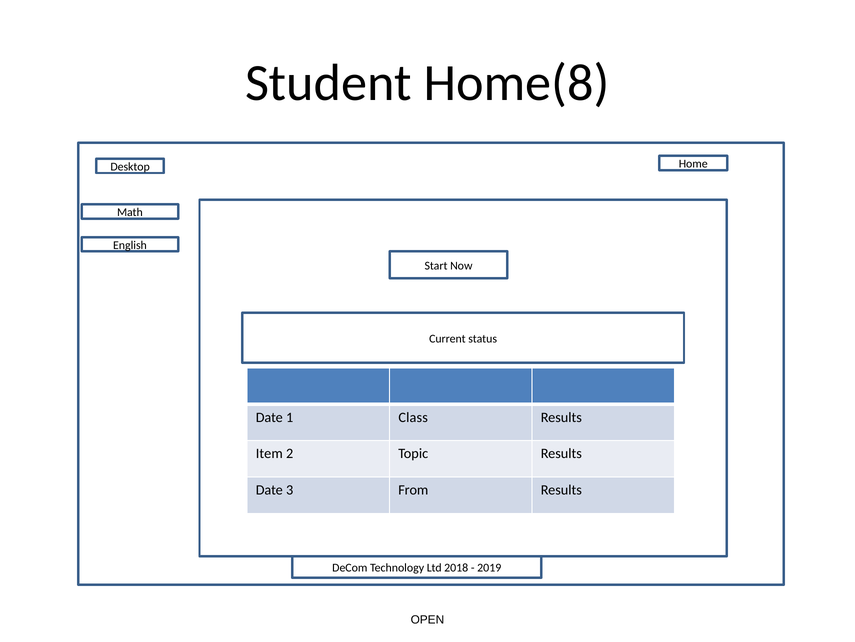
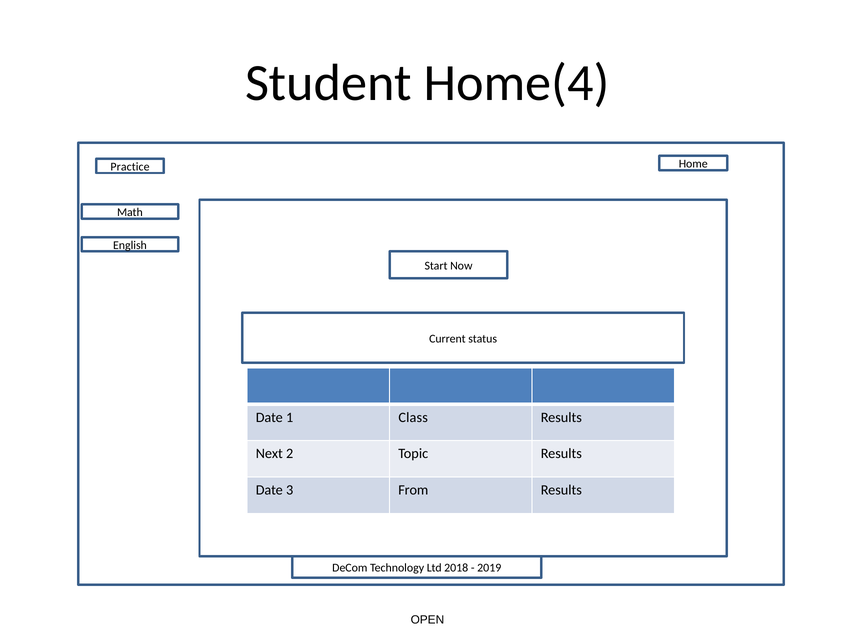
Home(8: Home(8 -> Home(4 (517, 83)
Desktop: Desktop -> Practice (130, 166)
Item: Item -> Next (269, 453)
